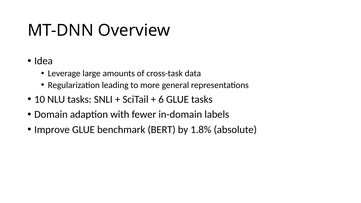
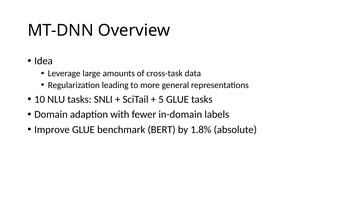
6: 6 -> 5 (161, 99)
